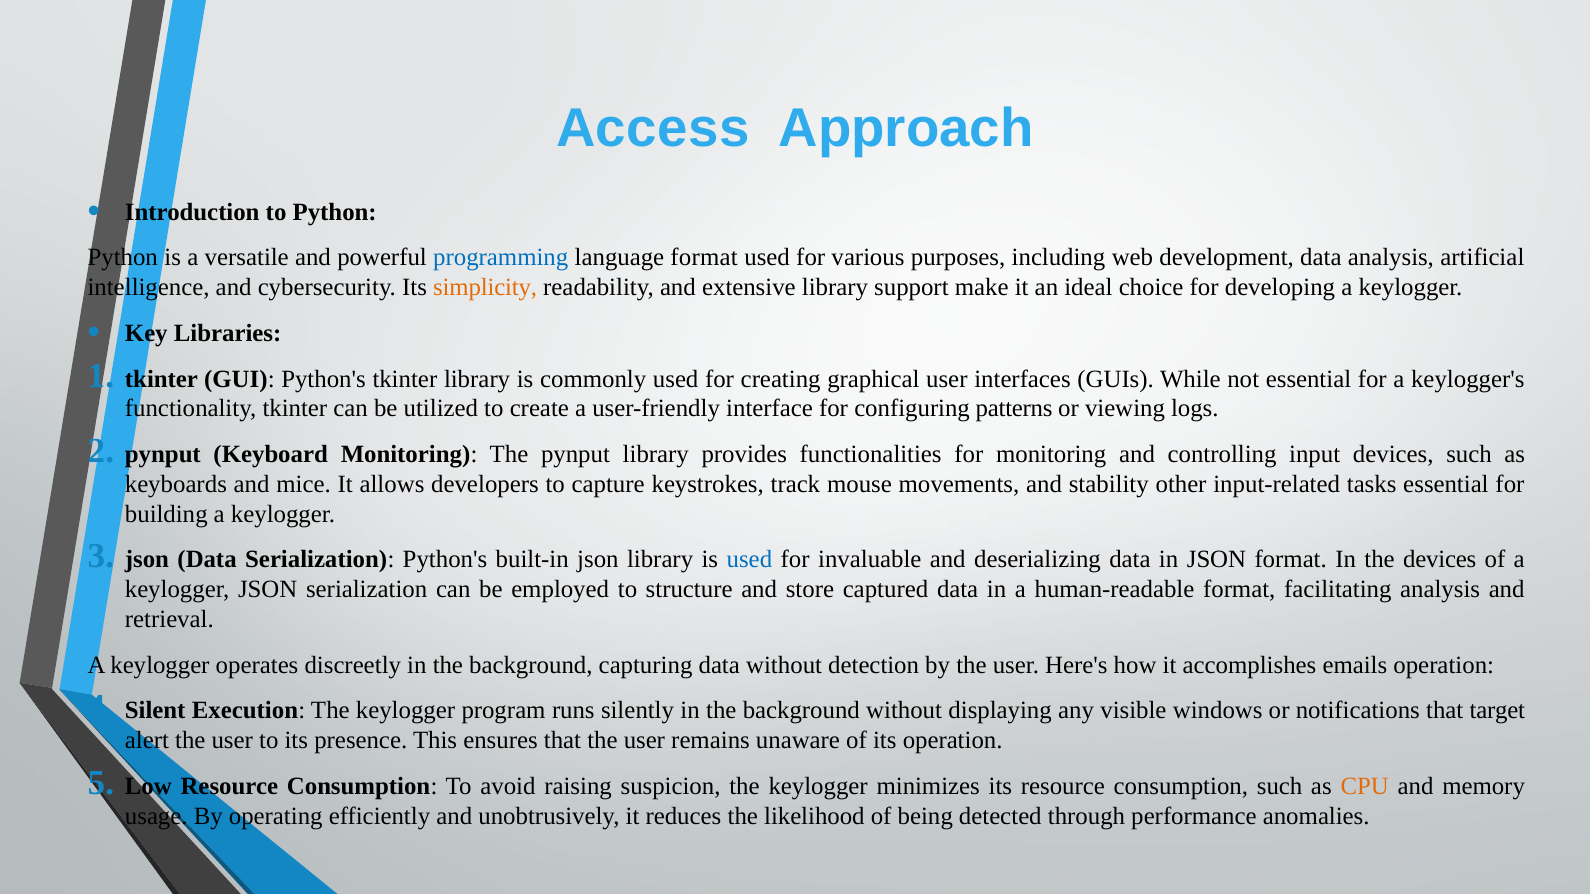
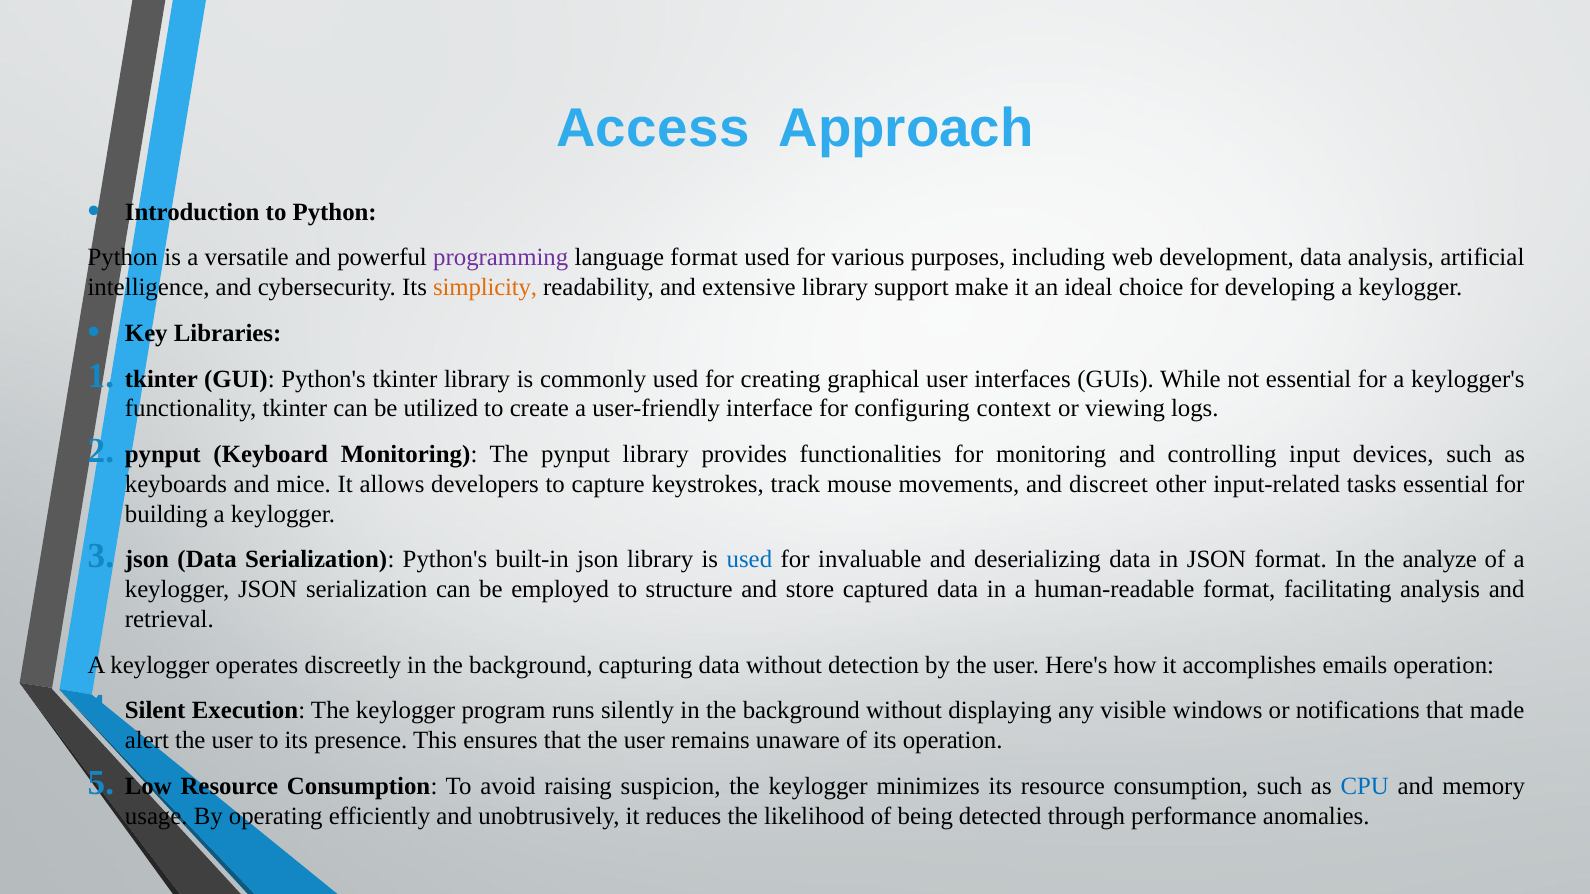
programming colour: blue -> purple (501, 258)
patterns: patterns -> context (1014, 409)
stability: stability -> discreet (1109, 484)
the devices: devices -> analyze (1440, 560)
target: target -> made (1497, 711)
CPU colour: orange -> blue (1365, 786)
